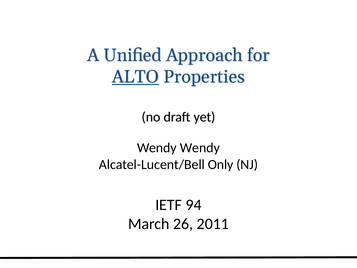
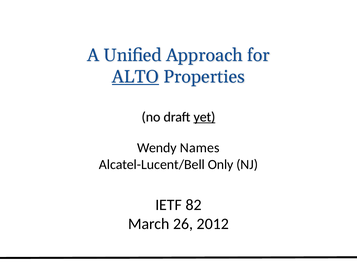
yet underline: none -> present (204, 117)
Wendy Wendy: Wendy -> Names (200, 148)
94: 94 -> 82 (194, 205)
2011: 2011 -> 2012 (213, 224)
